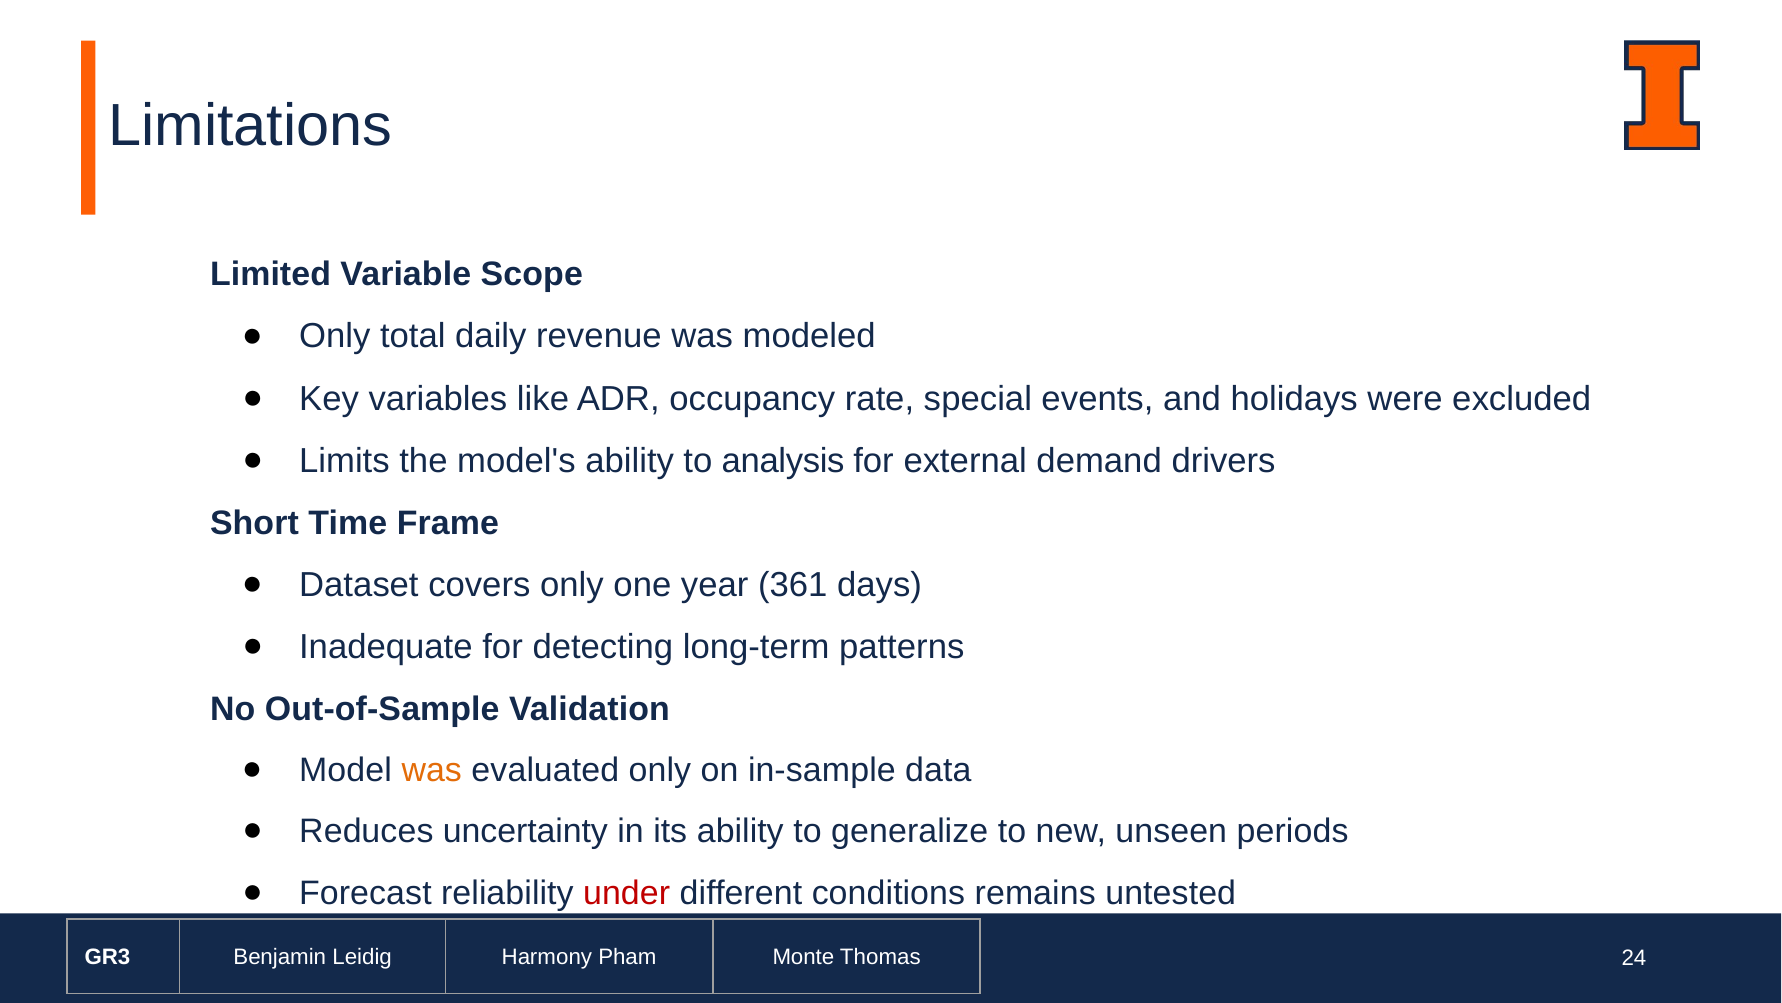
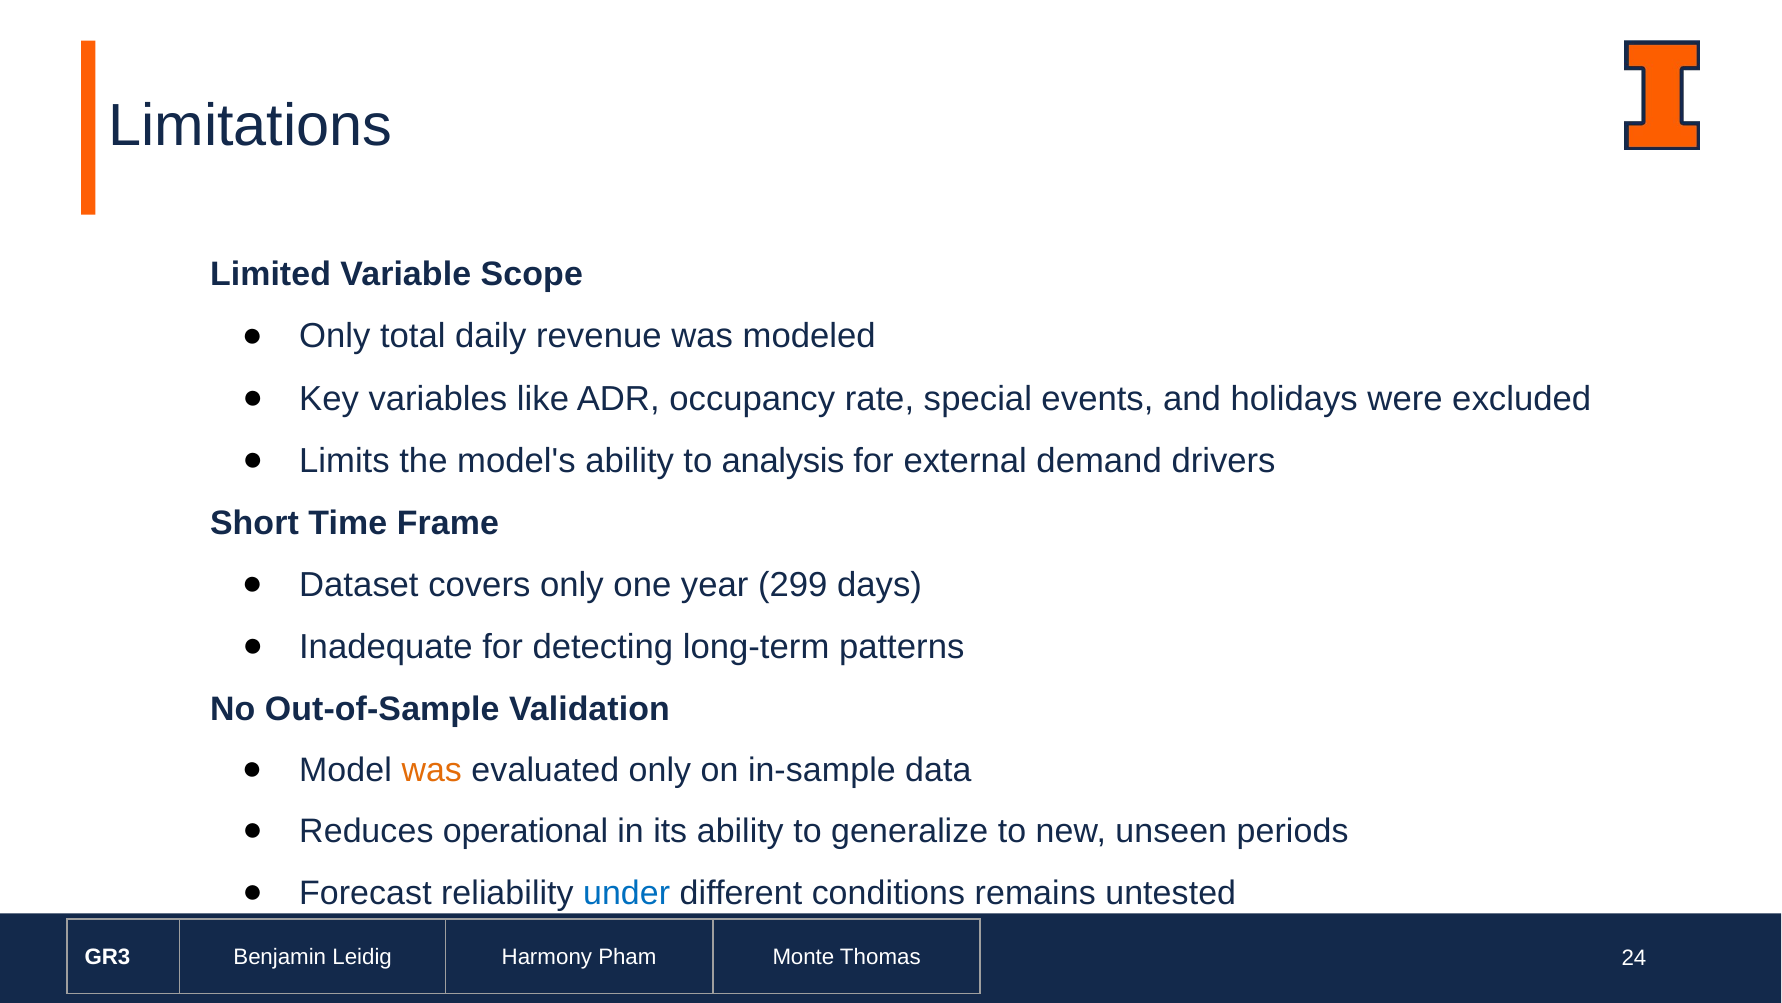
361: 361 -> 299 (793, 585)
uncertainty: uncertainty -> operational (526, 831)
under colour: red -> blue (627, 892)
